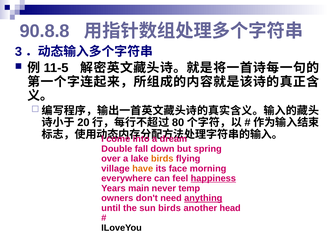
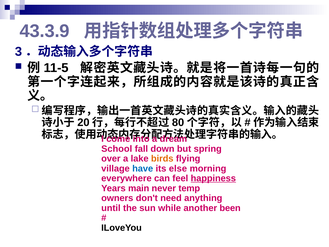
90.8.8: 90.8.8 -> 43.3.9 (45, 31)
Double: Double -> School (117, 149)
have colour: orange -> blue (143, 168)
face: face -> else (178, 168)
anything underline: present -> none (203, 198)
sun birds: birds -> while (170, 208)
head: head -> been (230, 208)
